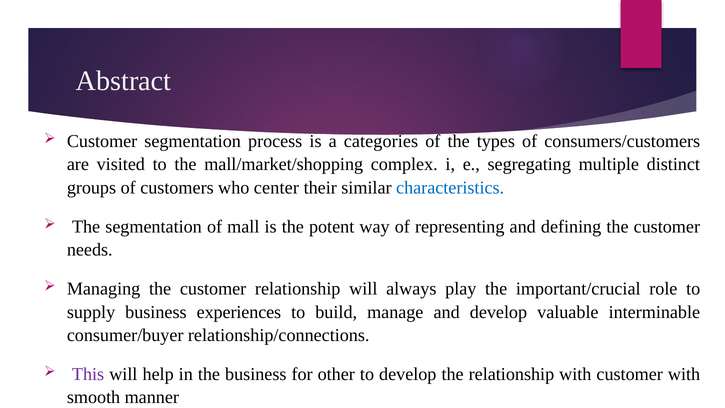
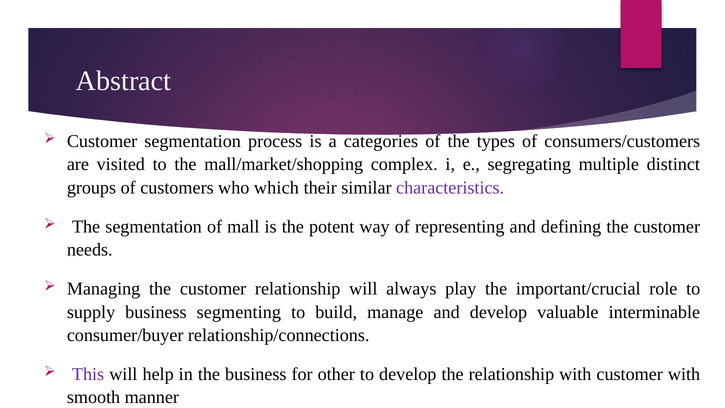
center: center -> which (276, 188)
characteristics colour: blue -> purple (450, 188)
experiences: experiences -> segmenting (239, 312)
